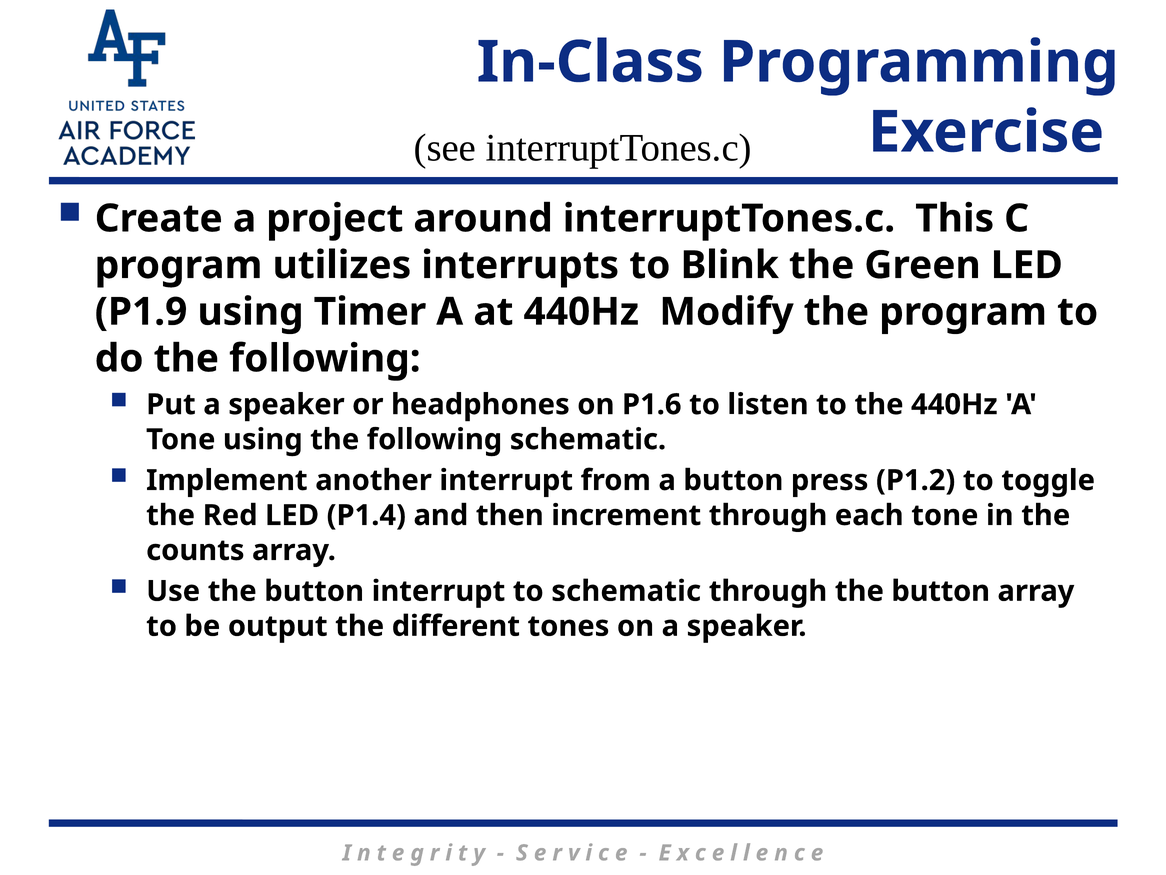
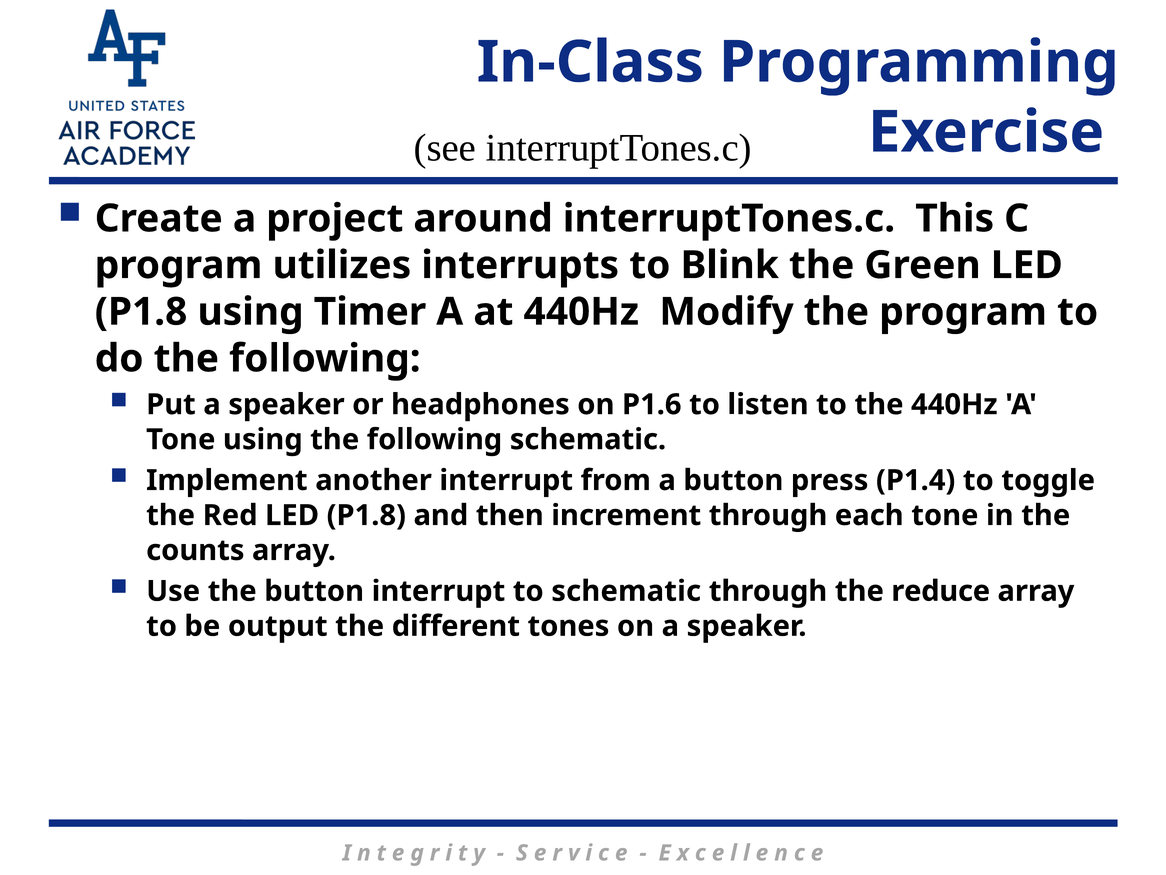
P1.9: P1.9 -> P1.8 (141, 312)
P1.2: P1.2 -> P1.4 (916, 480)
Red LED P1.4: P1.4 -> P1.8 (366, 515)
through the button: button -> reduce (941, 591)
